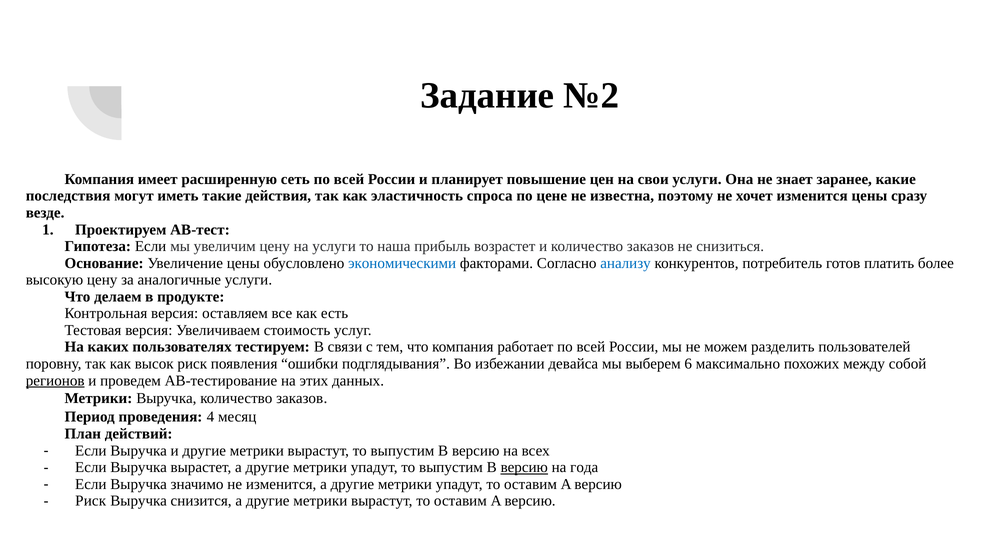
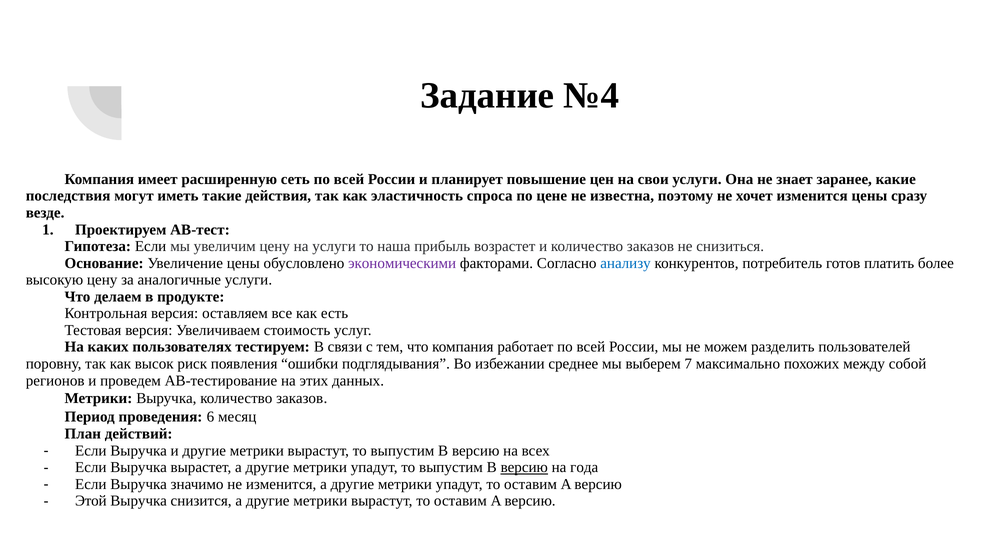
№2: №2 -> №4 (591, 95)
экономическими colour: blue -> purple (402, 263)
девайса: девайса -> среднее (573, 364)
6: 6 -> 7 (688, 364)
регионов underline: present -> none (55, 380)
4: 4 -> 6 (211, 416)
Риск: Риск -> Этой (91, 501)
